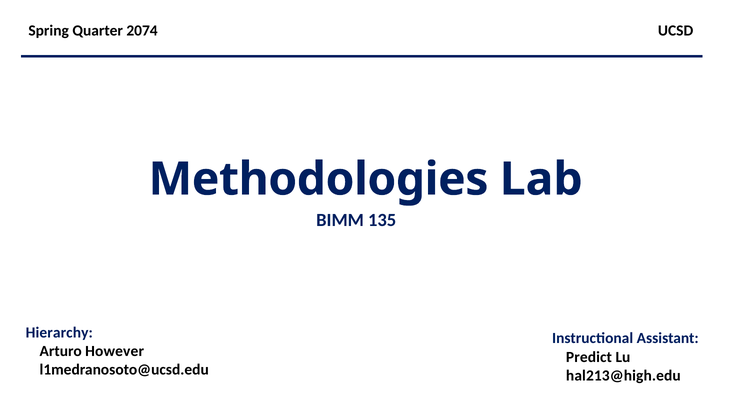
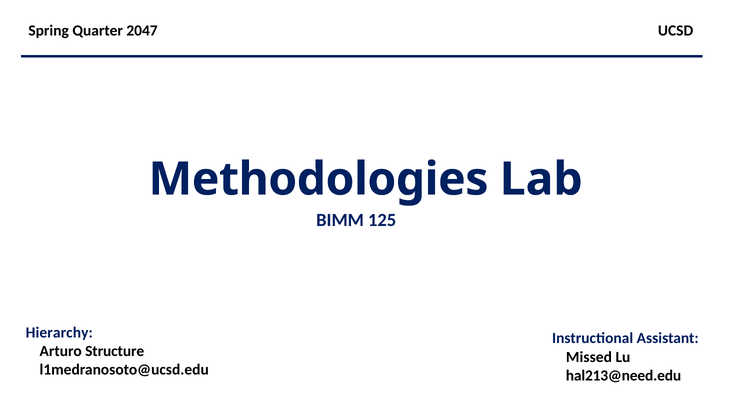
2074: 2074 -> 2047 (142, 31)
135: 135 -> 125 (382, 220)
However: However -> Structure (115, 351)
Predict: Predict -> Missed (589, 357)
hal213@high.edu: hal213@high.edu -> hal213@need.edu (623, 375)
